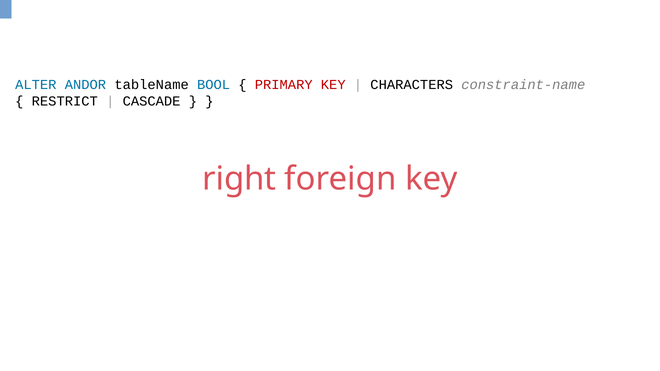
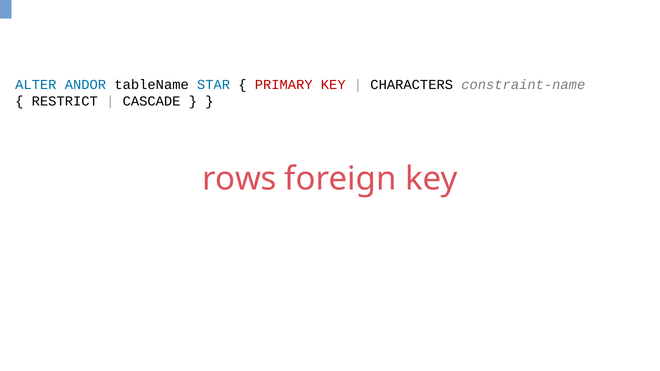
BOOL: BOOL -> STAR (214, 85)
right: right -> rows (239, 179)
